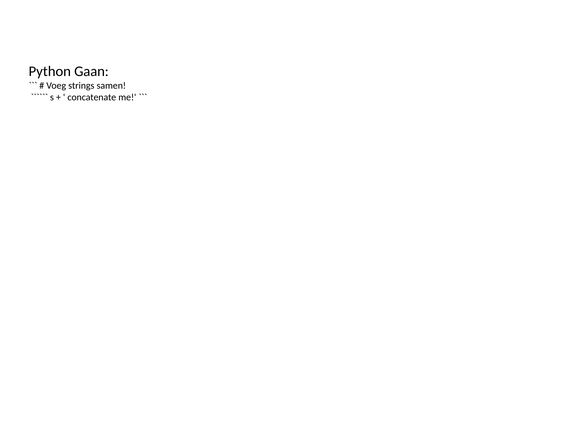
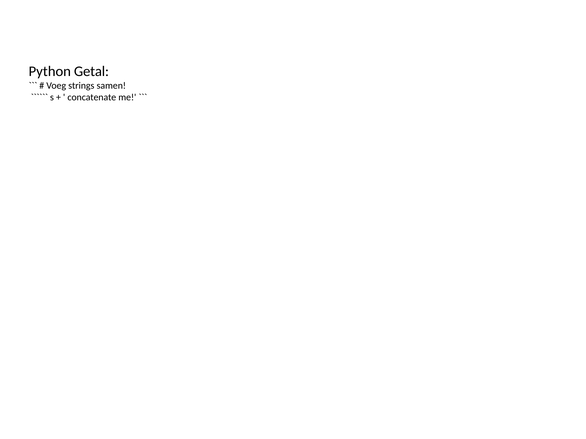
Gaan: Gaan -> Getal (91, 71)
